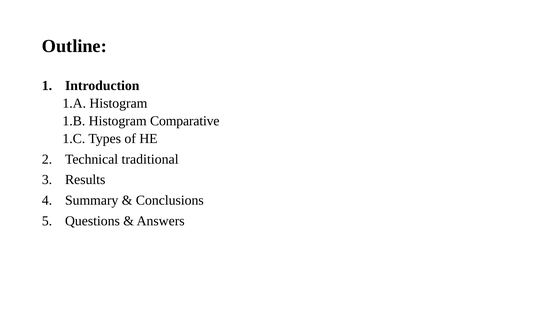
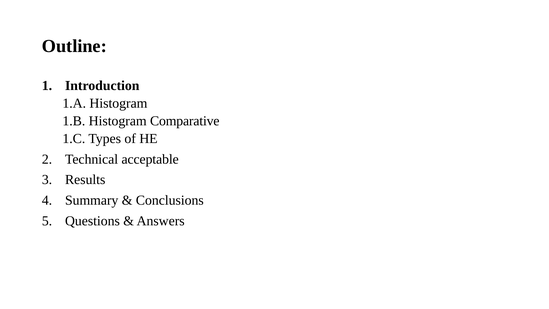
traditional: traditional -> acceptable (150, 159)
